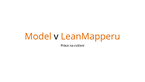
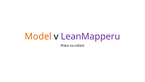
LeanMapperu colour: orange -> purple (91, 36)
